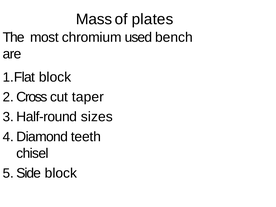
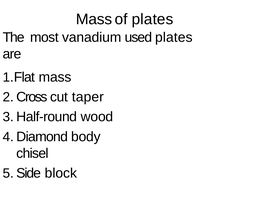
chromium: chromium -> vanadium (92, 37)
used bench: bench -> plates (174, 37)
block: block -> mass (55, 77)
sizes: sizes -> wood (97, 117)
teeth: teeth -> body (86, 137)
